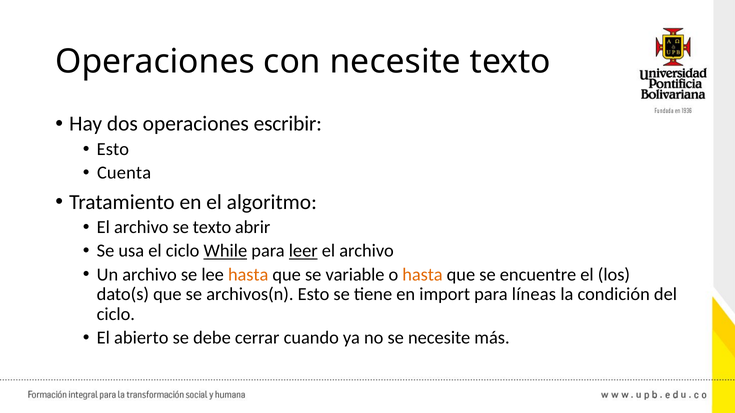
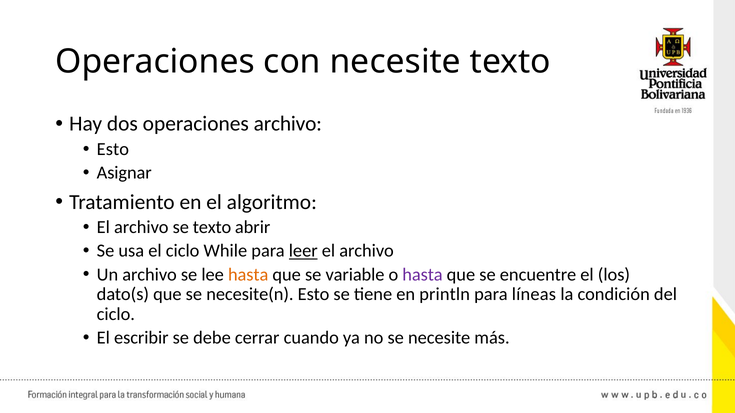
operaciones escribir: escribir -> archivo (288, 124)
Cuenta: Cuenta -> Asignar (124, 173)
While underline: present -> none (225, 251)
hasta colour: orange -> purple (423, 275)
archivos(n: archivos(n -> necesite(n (250, 295)
import: import -> println (445, 295)
abierto: abierto -> escribir (141, 338)
